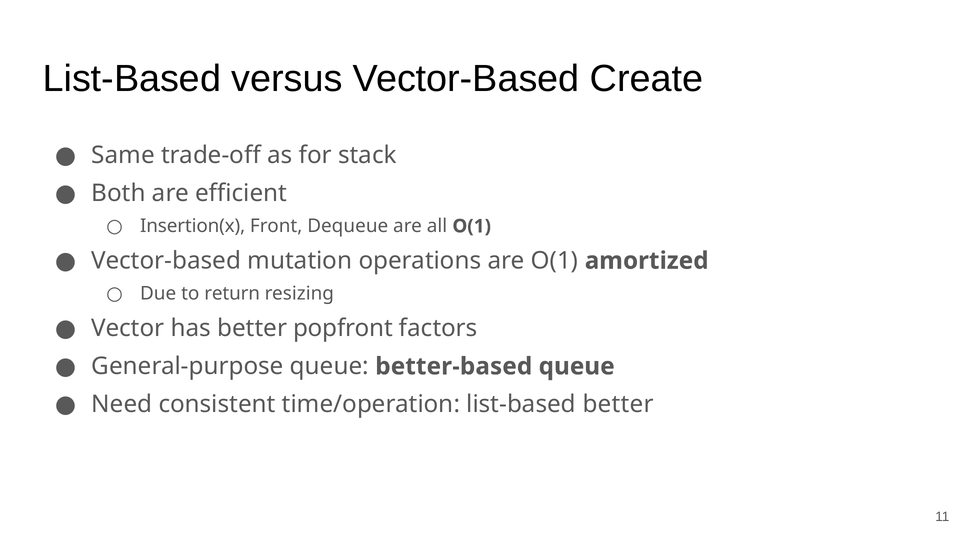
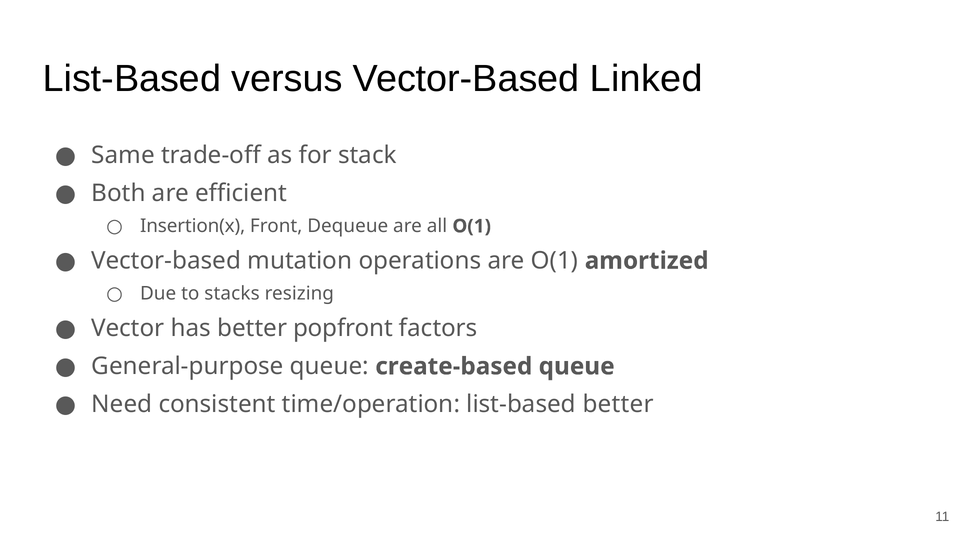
Create: Create -> Linked (646, 79)
return: return -> stacks (232, 294)
better-based: better-based -> create-based (454, 366)
